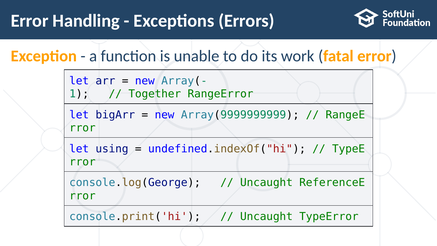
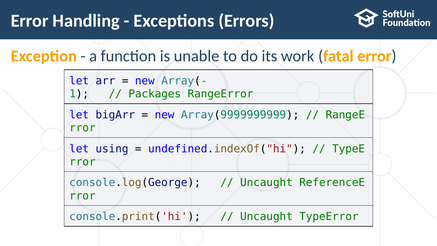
Together: Together -> Packages (155, 94)
